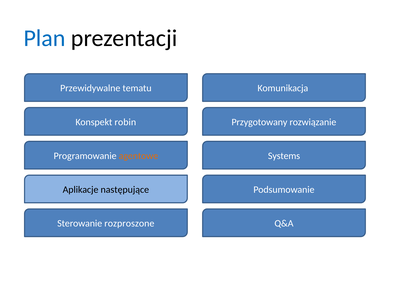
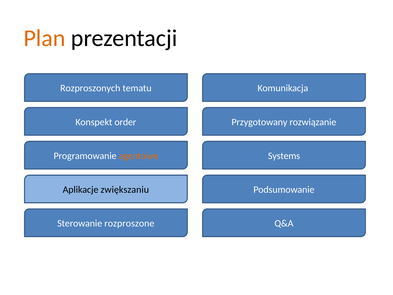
Plan colour: blue -> orange (45, 38)
Przewidywalne: Przewidywalne -> Rozproszonych (90, 88)
robin: robin -> order (125, 122)
następujące: następujące -> zwiększaniu (125, 189)
